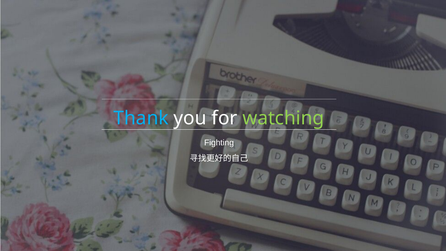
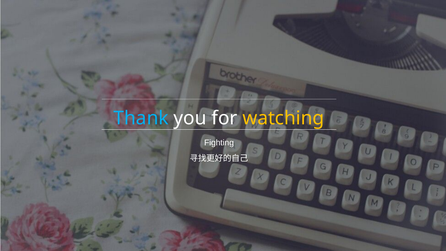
watching colour: light green -> yellow (283, 118)
